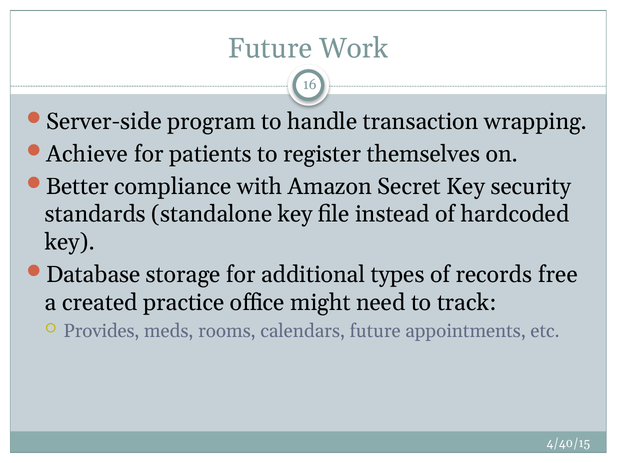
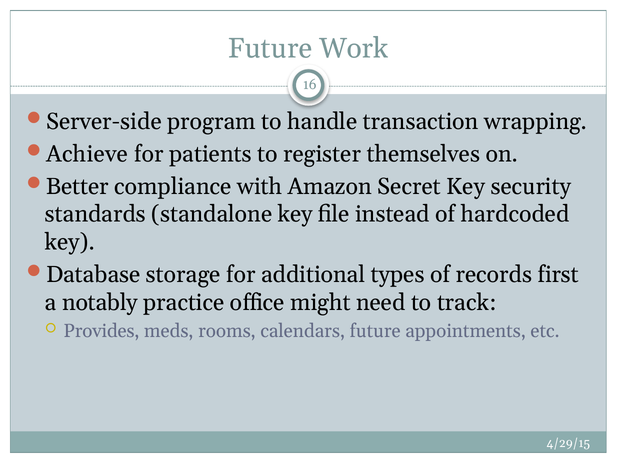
free: free -> first (558, 274)
created: created -> notably (100, 302)
4/40/15: 4/40/15 -> 4/29/15 (568, 443)
